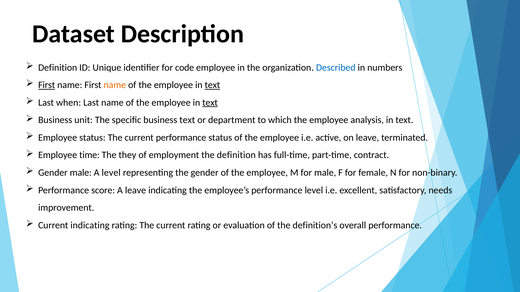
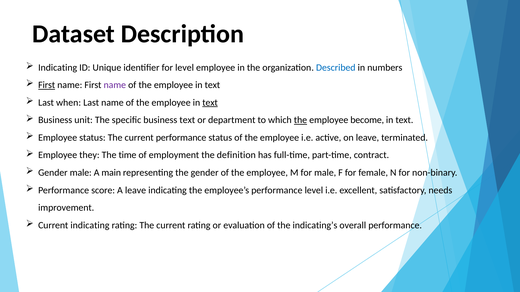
Definition: Definition -> Indicating (58, 68)
for code: code -> level (185, 68)
name colour: orange -> purple (115, 85)
text underline: present -> none (212, 85)
the underline: none -> present (300, 120)
analysis: analysis -> become (367, 120)
time: time -> they (89, 155)
they: they -> time (128, 155)
A level: level -> main (111, 173)
definition’s: definition’s -> indicating’s (315, 226)
